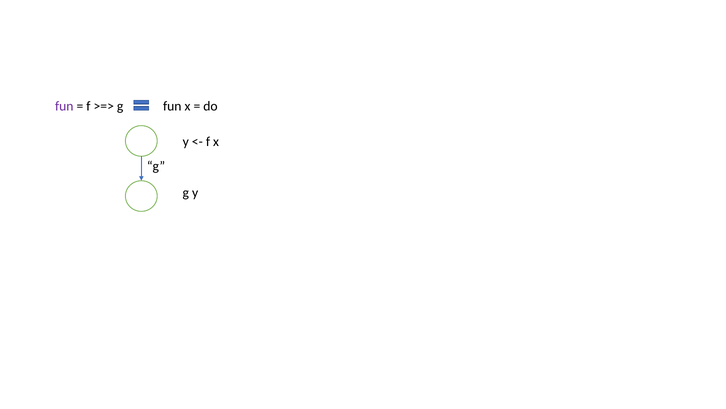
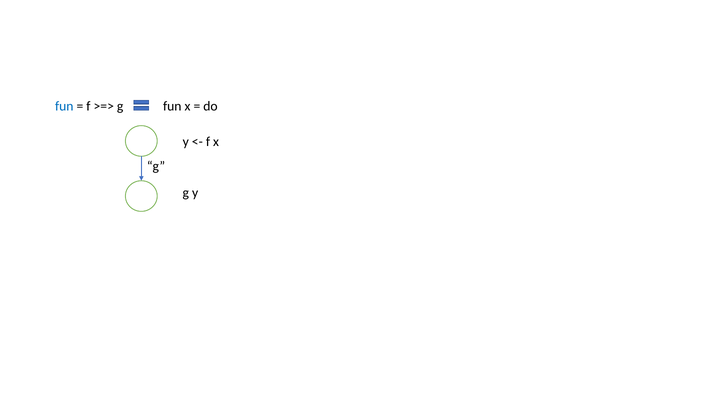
fun colour: purple -> blue (64, 106)
